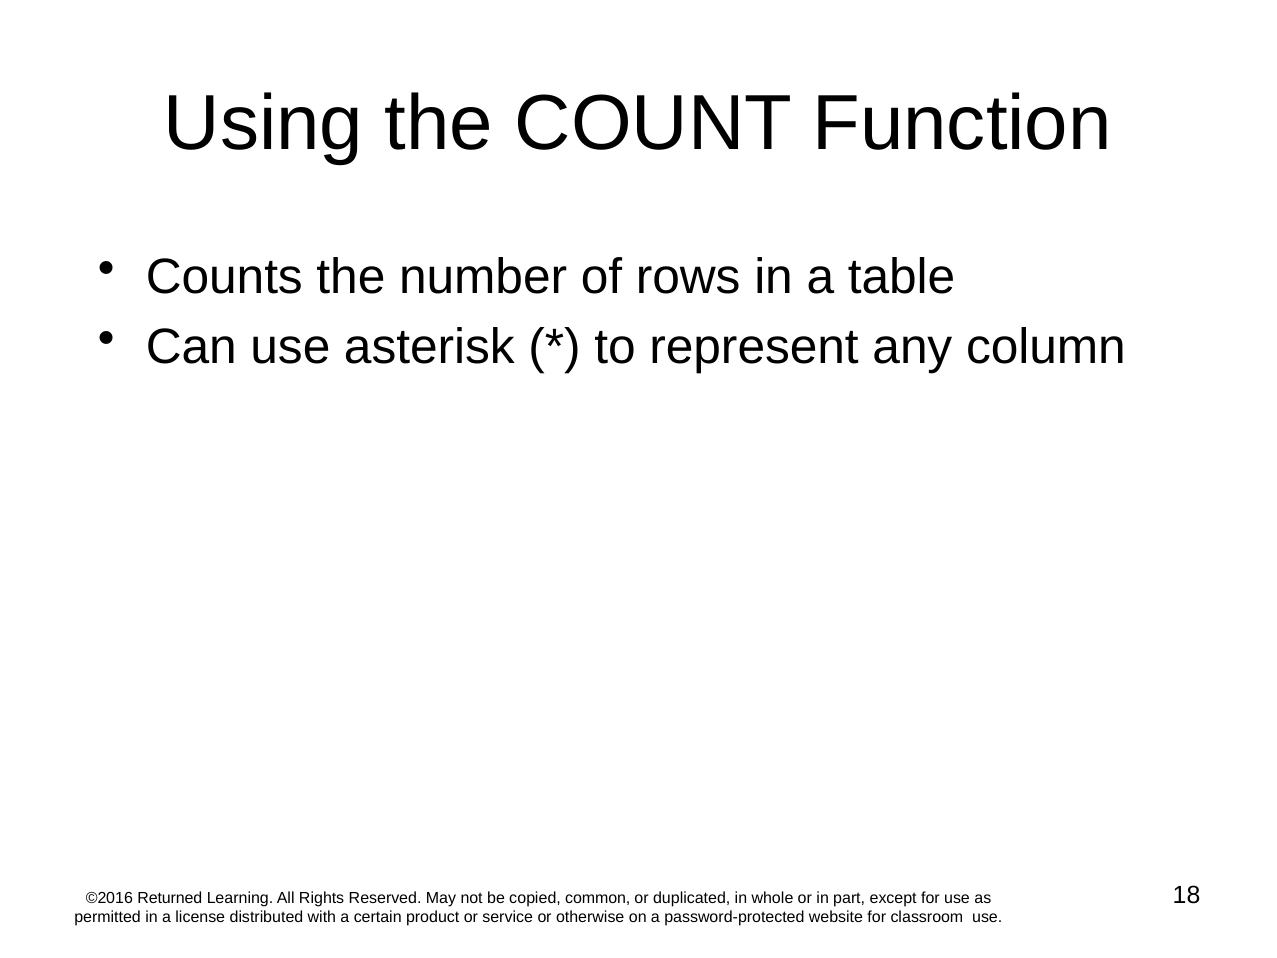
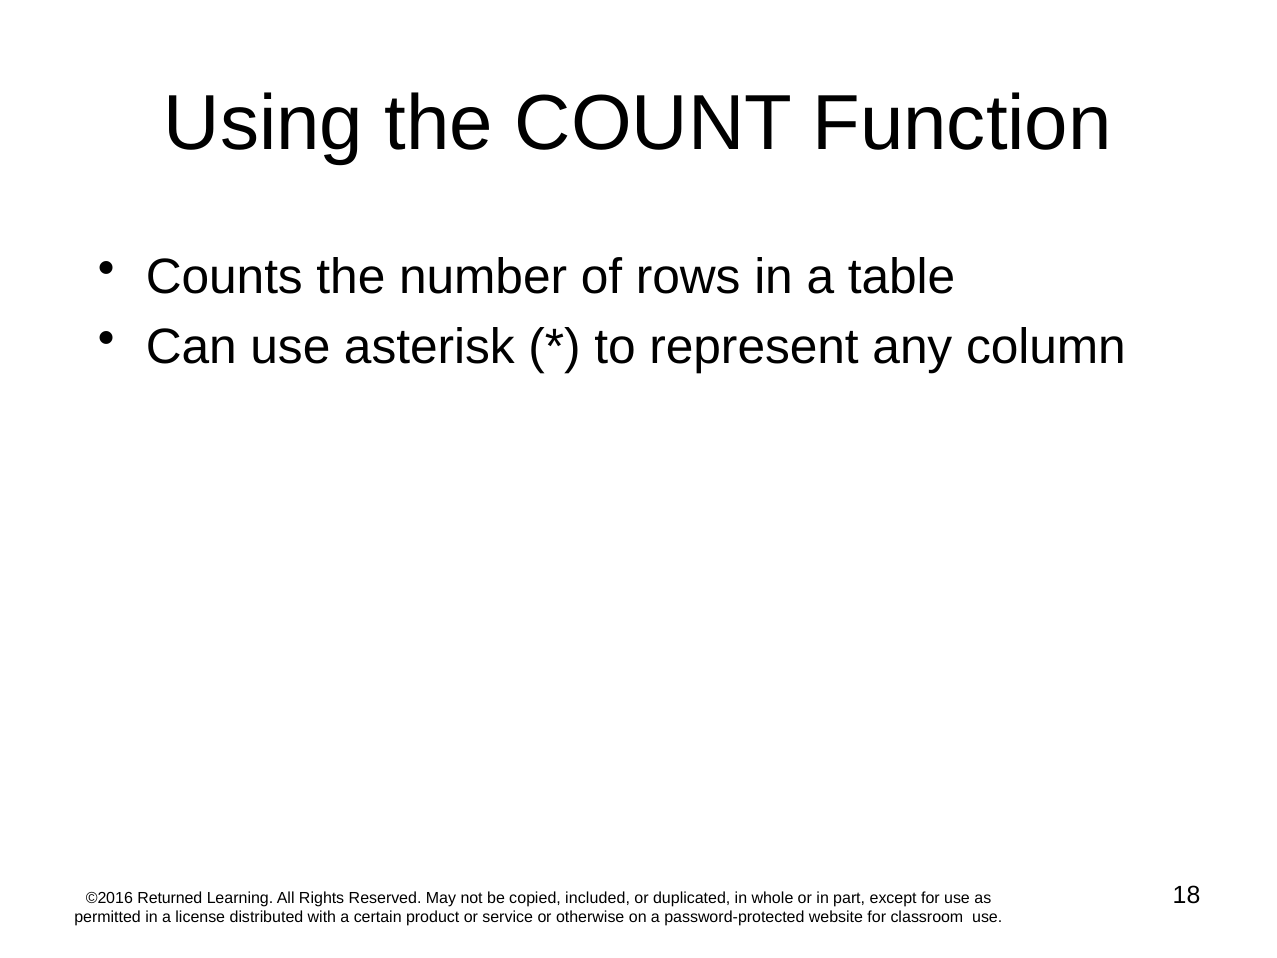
common: common -> included (598, 898)
